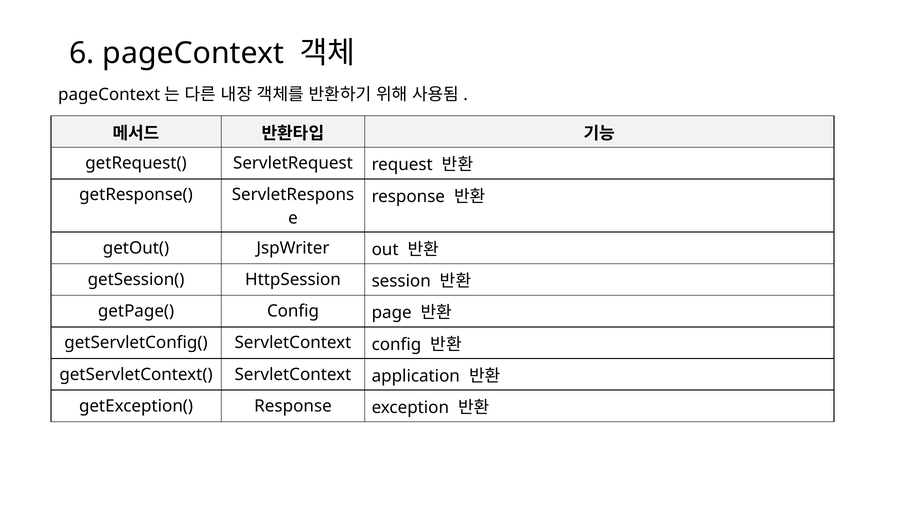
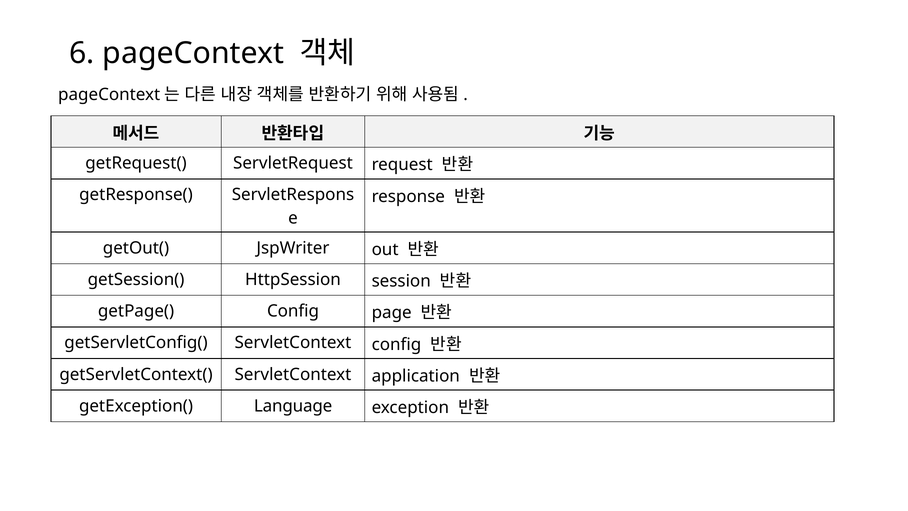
getException( Response: Response -> Language (293, 406)
